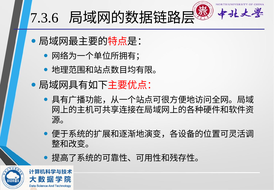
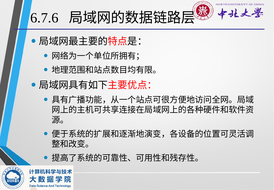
7.3.6: 7.3.6 -> 6.7.6 (44, 18)
